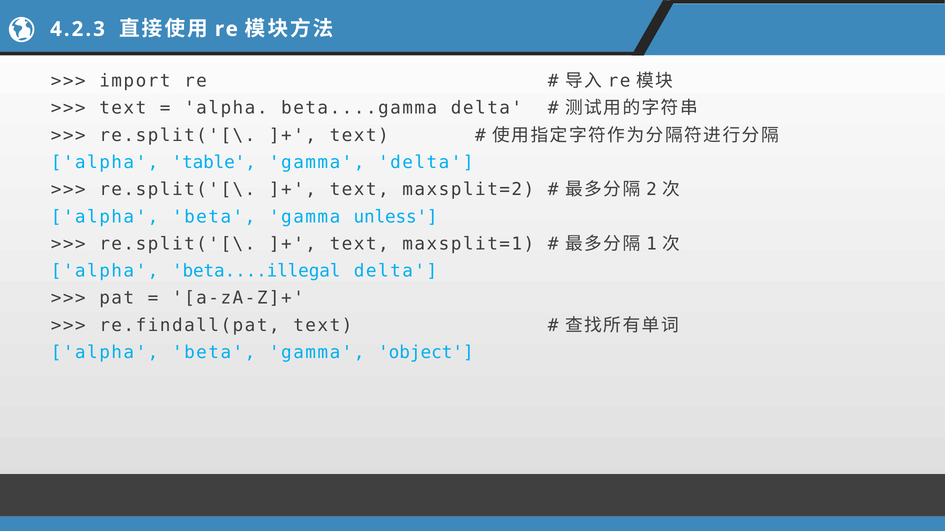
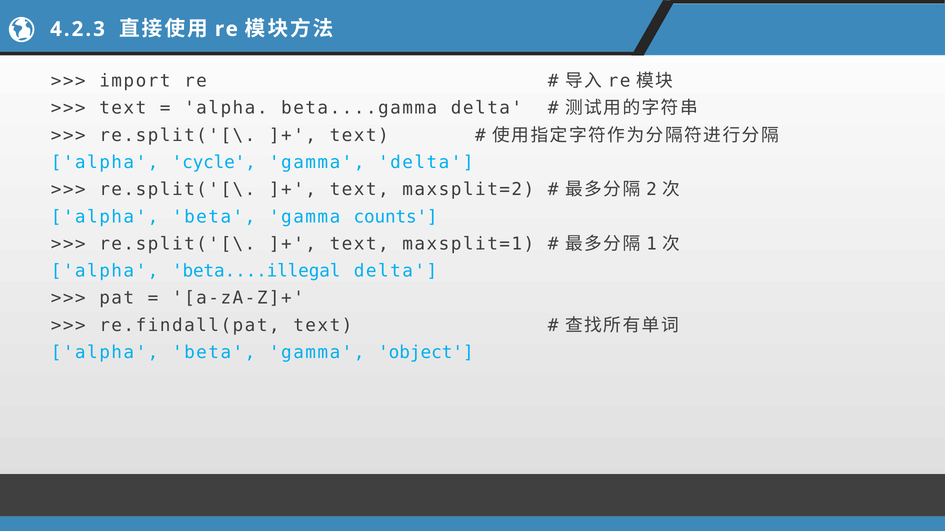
table: table -> cycle (214, 163)
unless: unless -> counts (396, 217)
